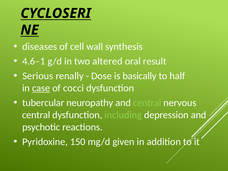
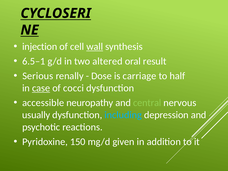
diseases: diseases -> injection (40, 47)
wall underline: none -> present (95, 47)
4.6–1: 4.6–1 -> 6.5–1 (34, 61)
basically: basically -> carriage (139, 76)
tubercular: tubercular -> accessible (43, 103)
central: central -> usually (36, 115)
including colour: light green -> light blue (123, 115)
